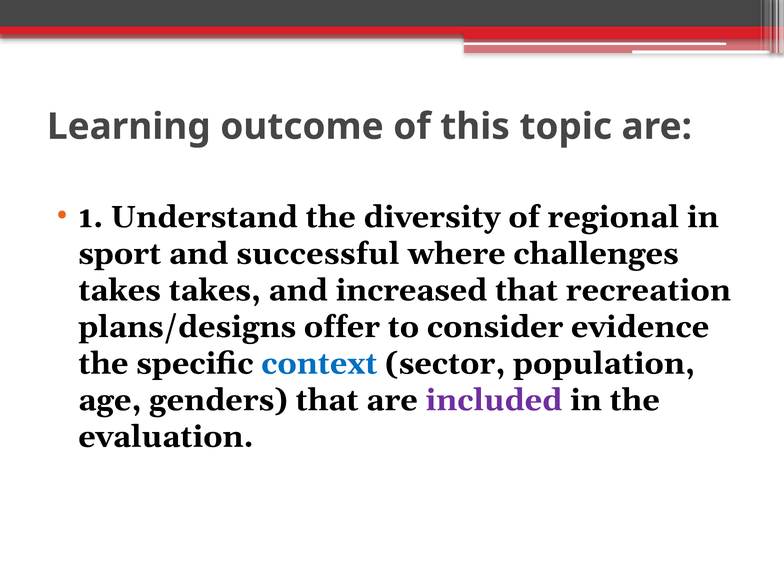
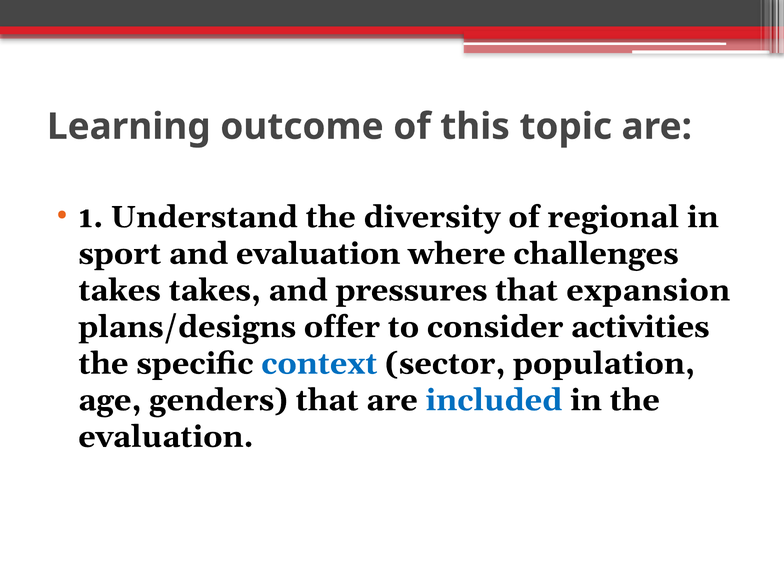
and successful: successful -> evaluation (318, 254)
increased: increased -> pressures (412, 290)
recreation: recreation -> expansion (648, 290)
evidence: evidence -> activities (640, 327)
included colour: purple -> blue (494, 400)
